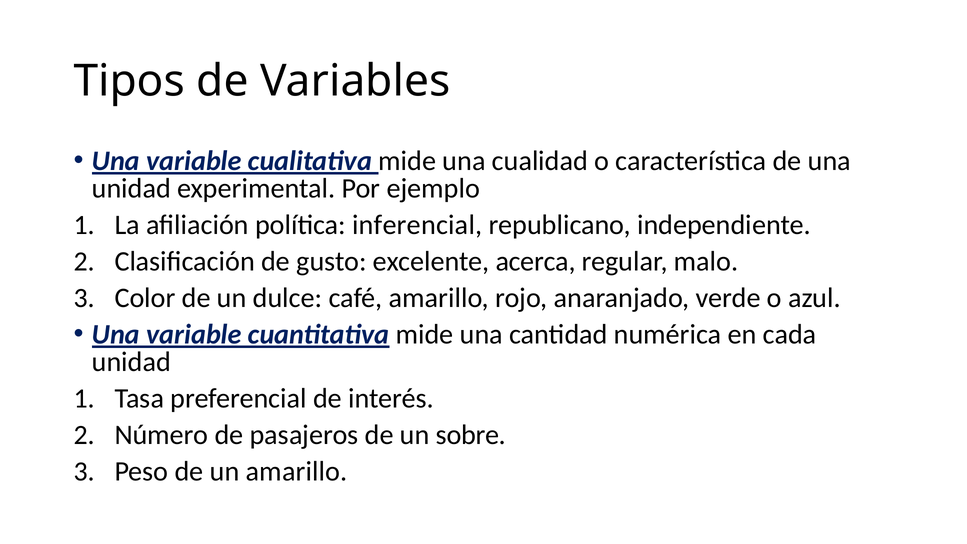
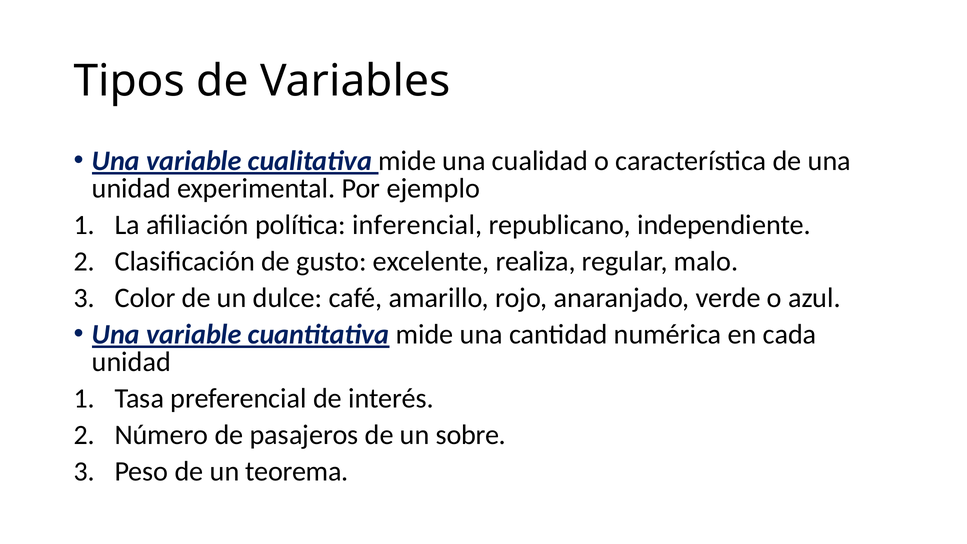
acerca: acerca -> realiza (536, 261)
un amarillo: amarillo -> teorema (297, 471)
